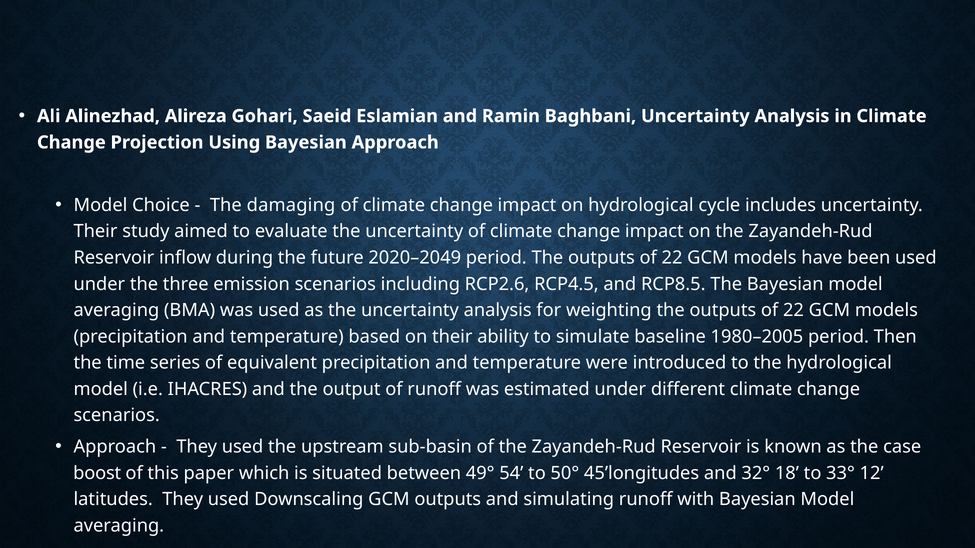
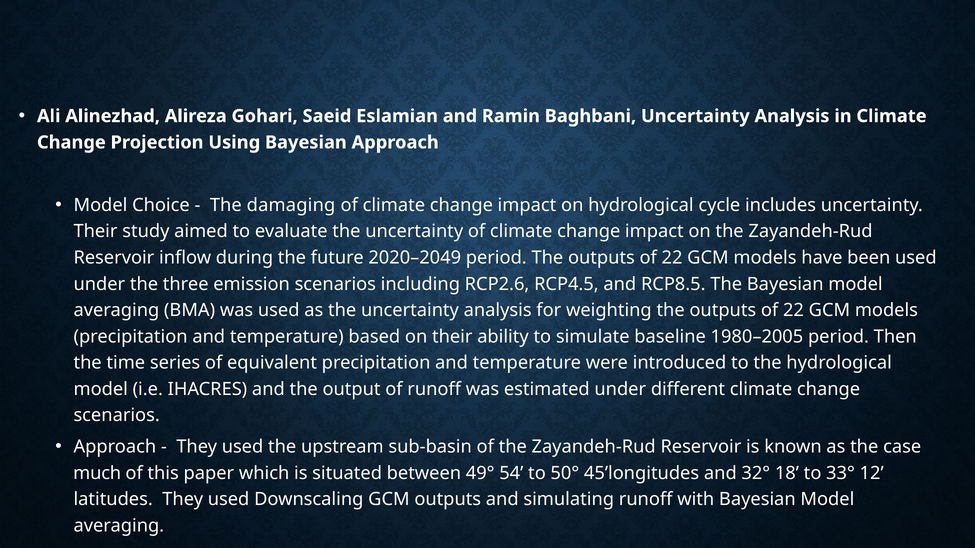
boost: boost -> much (97, 473)
